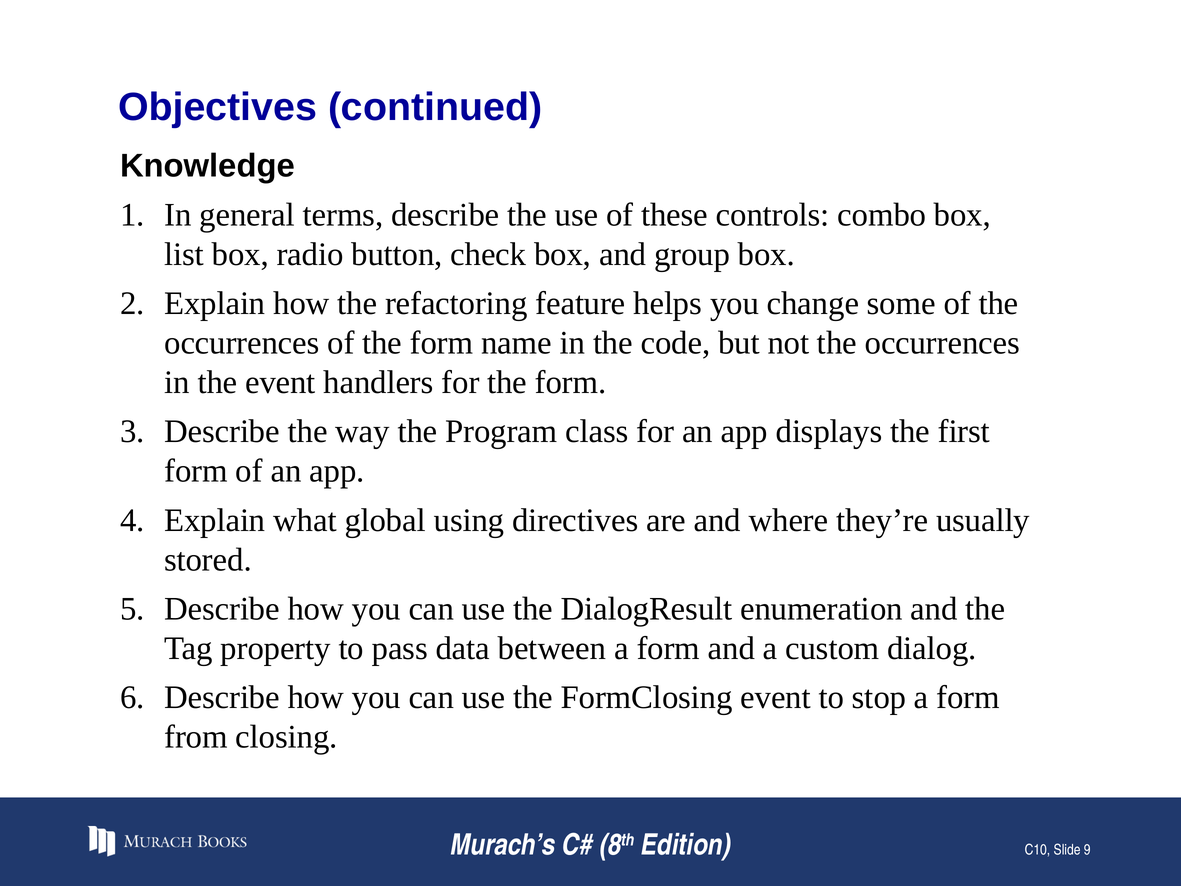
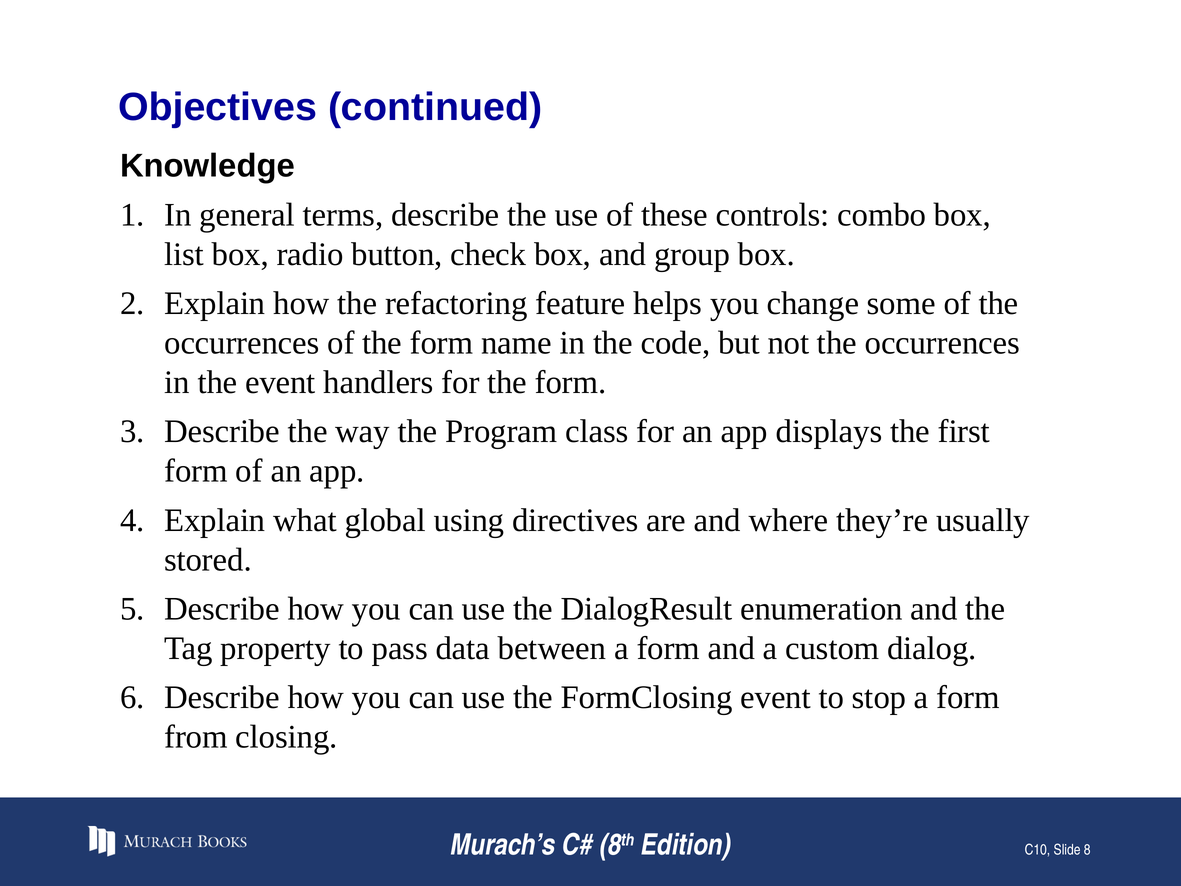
9: 9 -> 8 (1087, 850)
